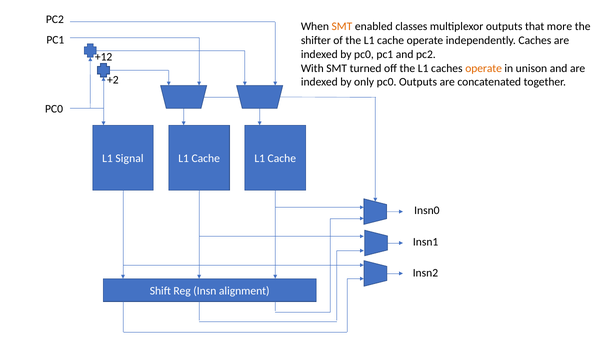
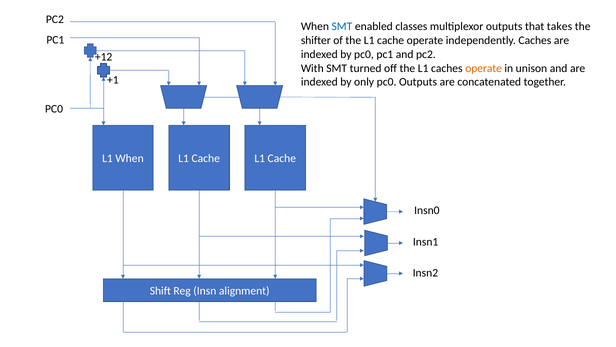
SMT colour: orange -> blue (342, 27)
more: more -> takes (559, 27)
+2: +2 -> +1 (113, 80)
L1 Signal: Signal -> When (130, 158)
